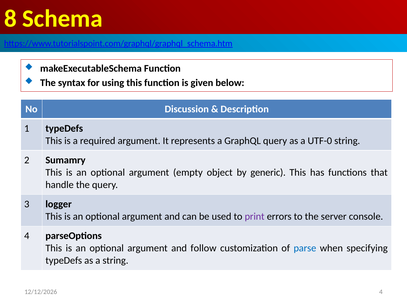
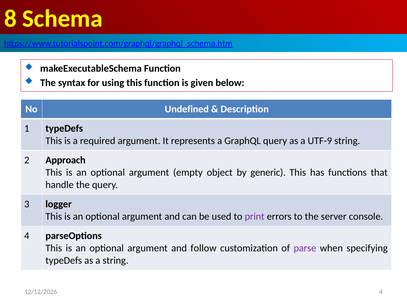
Discussion: Discussion -> Undefined (187, 109)
UTF-0: UTF-0 -> UTF-9 (320, 141)
Sumamry: Sumamry -> Approach (66, 160)
parse colour: blue -> purple (305, 248)
